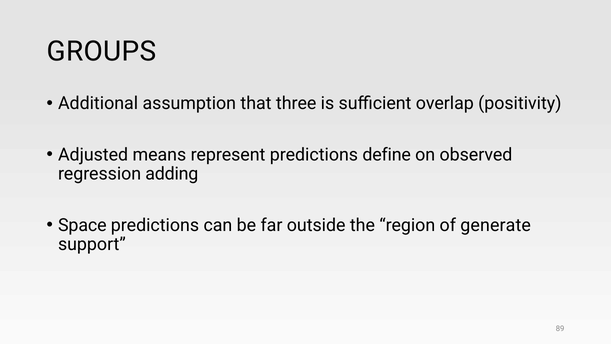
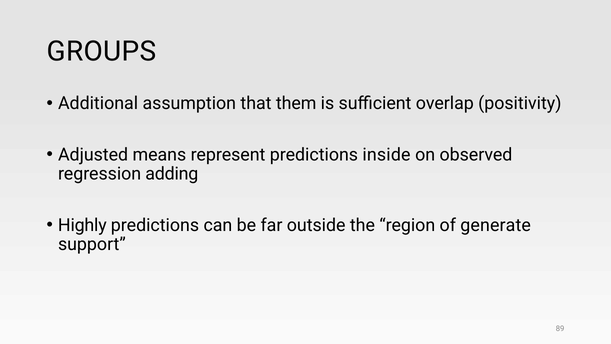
three: three -> them (296, 103)
define: define -> inside (387, 155)
Space: Space -> Highly (82, 225)
